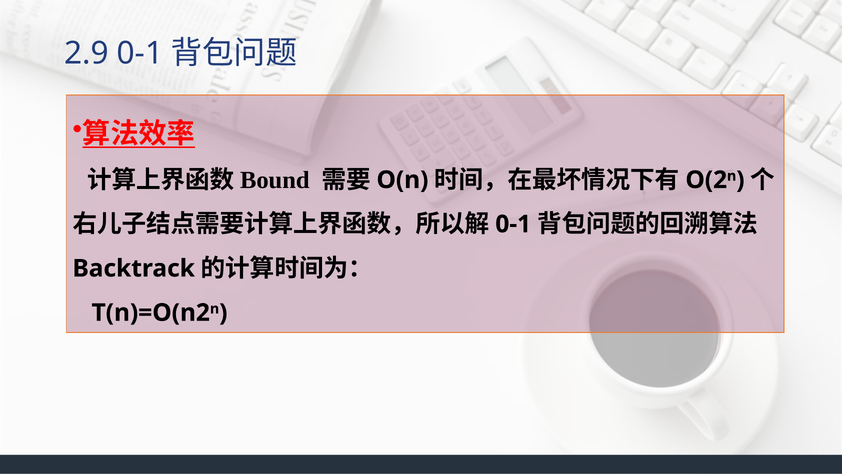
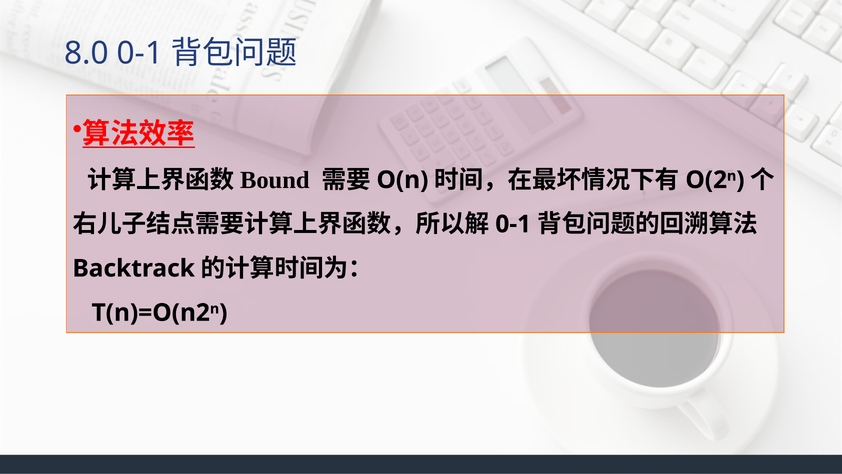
2.9: 2.9 -> 8.0 (86, 53)
